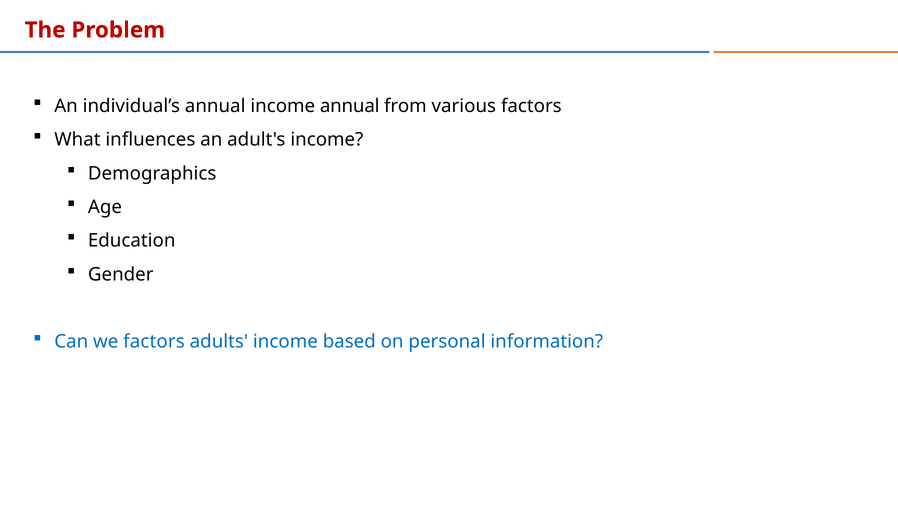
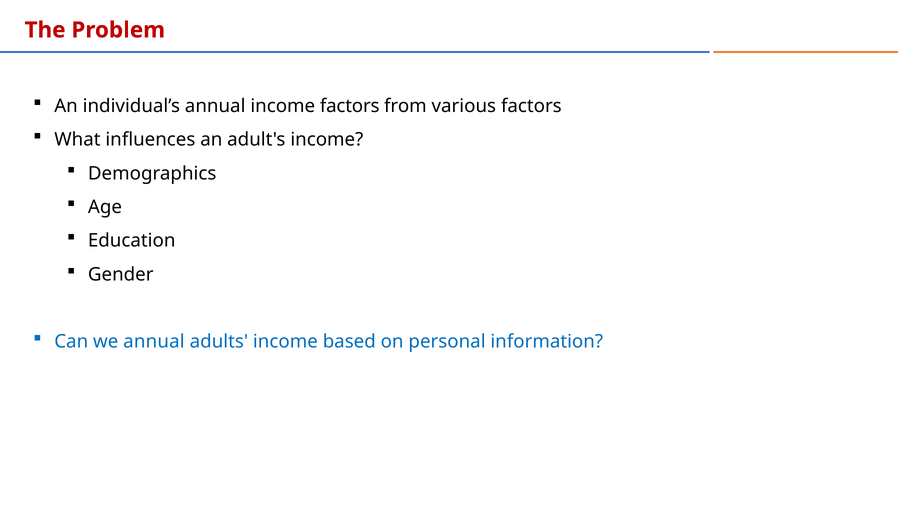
income annual: annual -> factors (350, 106)
we factors: factors -> annual (154, 342)
